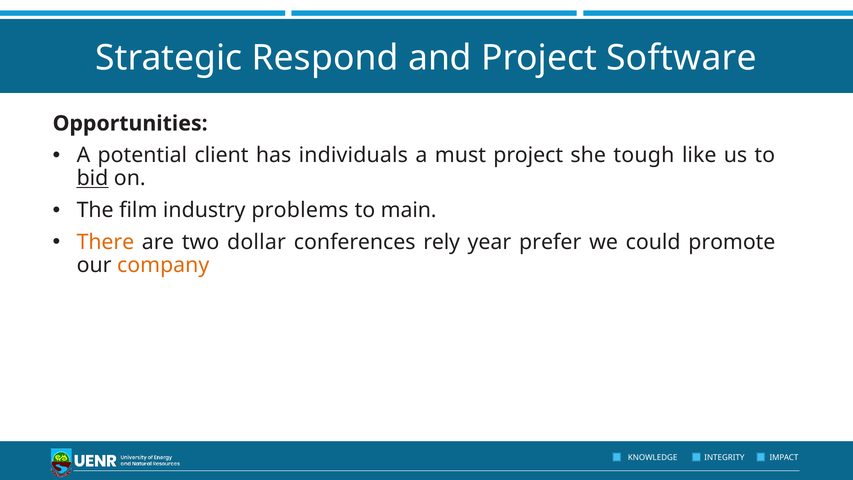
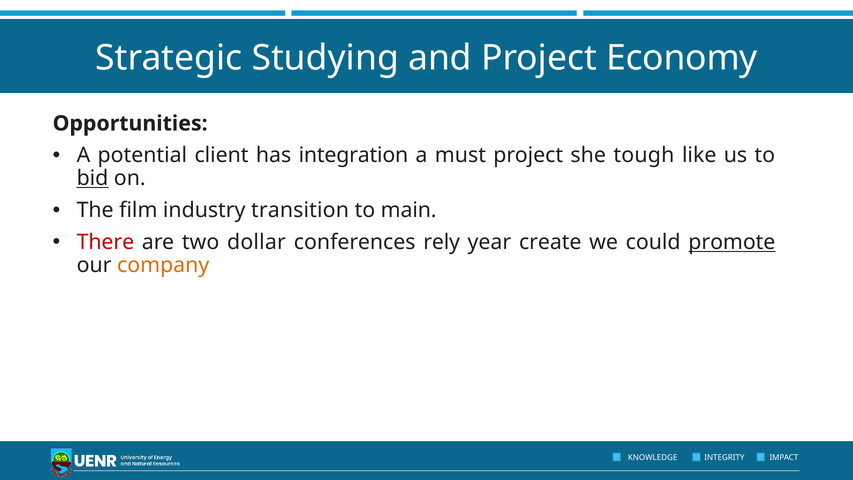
Respond: Respond -> Studying (325, 58)
Software: Software -> Economy (682, 58)
individuals: individuals -> integration (353, 155)
problems: problems -> transition (300, 210)
There colour: orange -> red (105, 242)
prefer: prefer -> create (550, 242)
promote underline: none -> present (732, 242)
